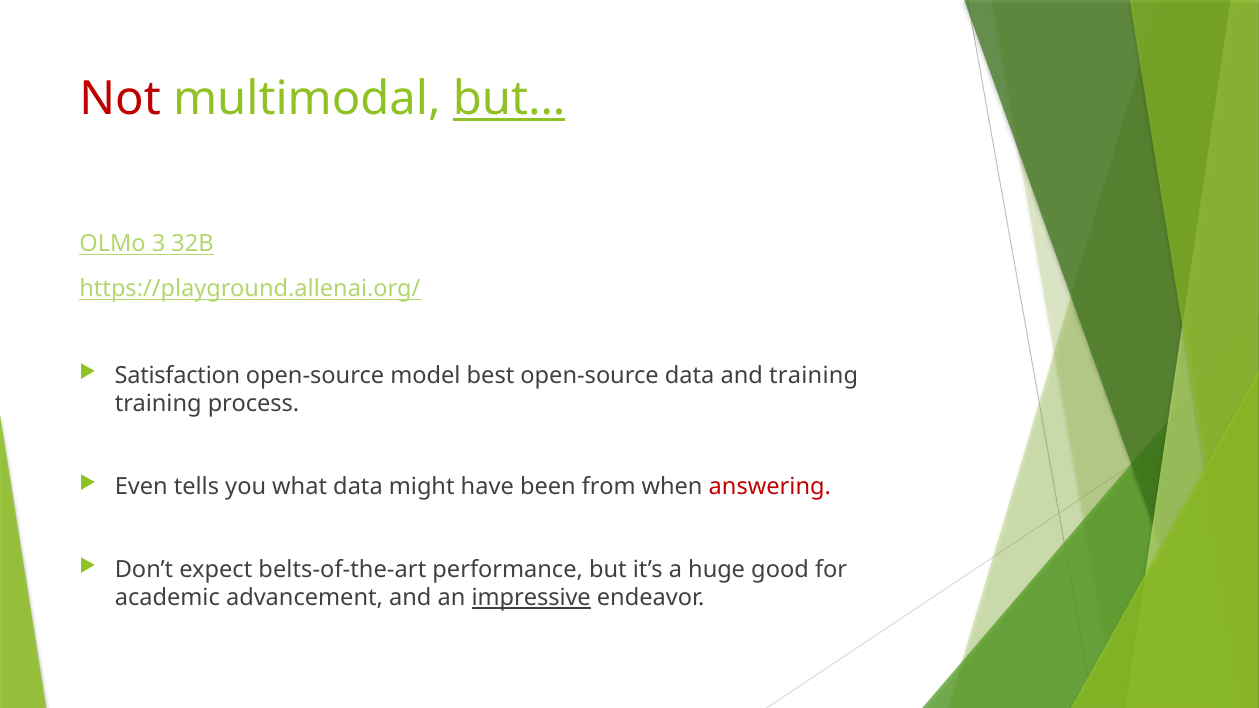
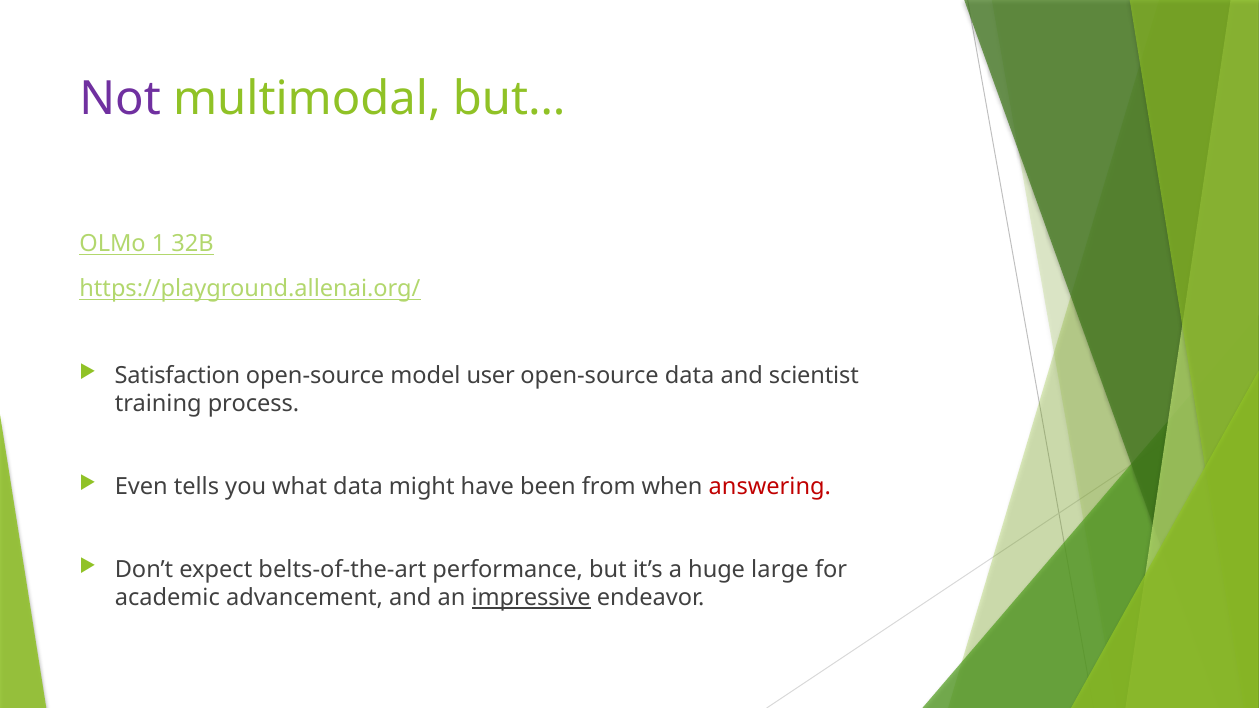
Not colour: red -> purple (120, 99)
but… underline: present -> none (509, 99)
3: 3 -> 1 (159, 244)
best: best -> user (491, 376)
and training: training -> scientist (814, 376)
good: good -> large (780, 570)
